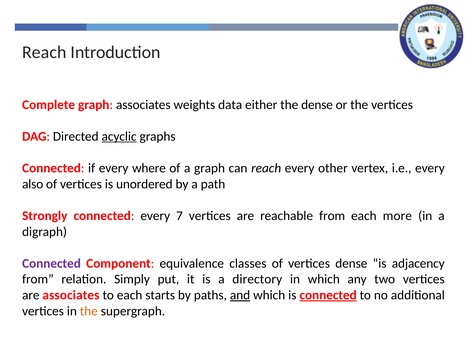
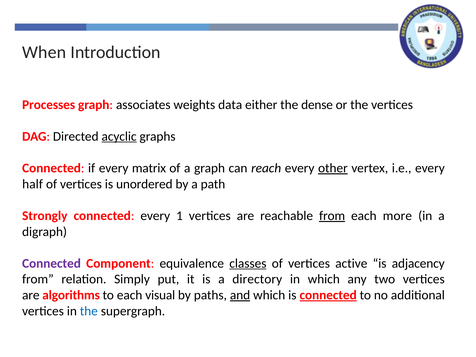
Reach: Reach -> When (44, 52)
Complete: Complete -> Processes (49, 105)
where: where -> matrix (149, 168)
other underline: none -> present (333, 168)
also: also -> half (33, 184)
7: 7 -> 1 (179, 216)
from underline: none -> present (332, 216)
classes underline: none -> present (248, 263)
vertices dense: dense -> active (351, 263)
are associates: associates -> algorithms (71, 295)
starts: starts -> visual (160, 295)
the colour: orange -> blue (89, 311)
